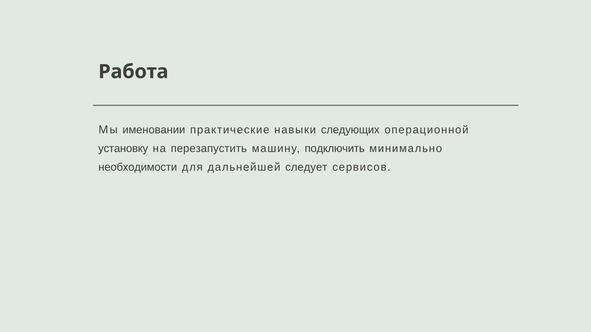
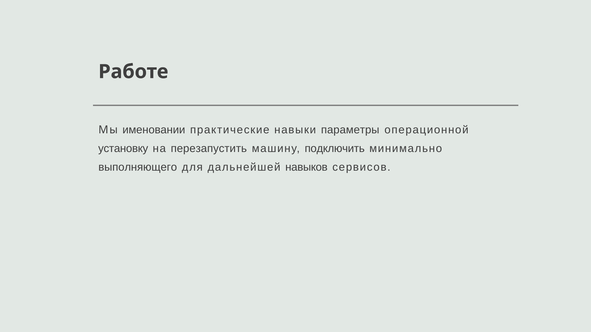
Работа: Работа -> Работе (133, 72)
следующих: следующих -> параметры (350, 130)
необходимости: необходимости -> выполняющего (138, 167)
следует: следует -> навыков (306, 167)
